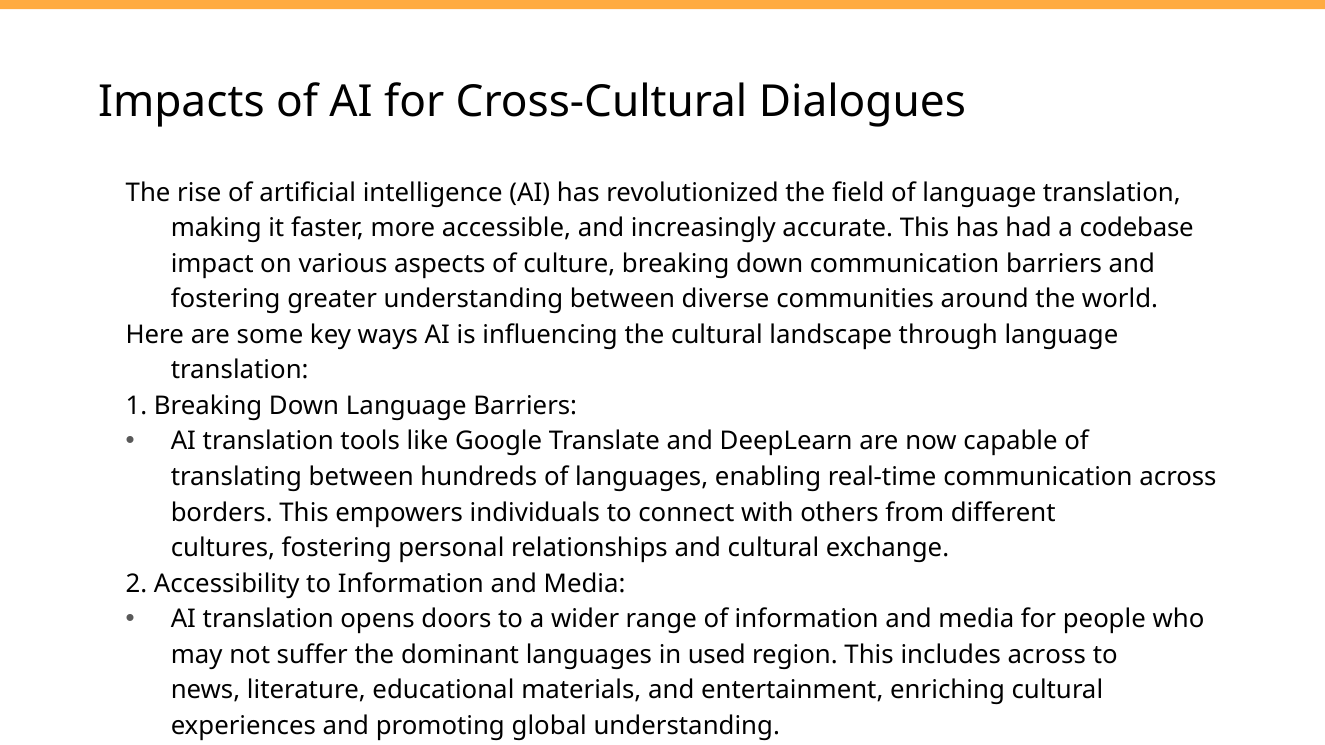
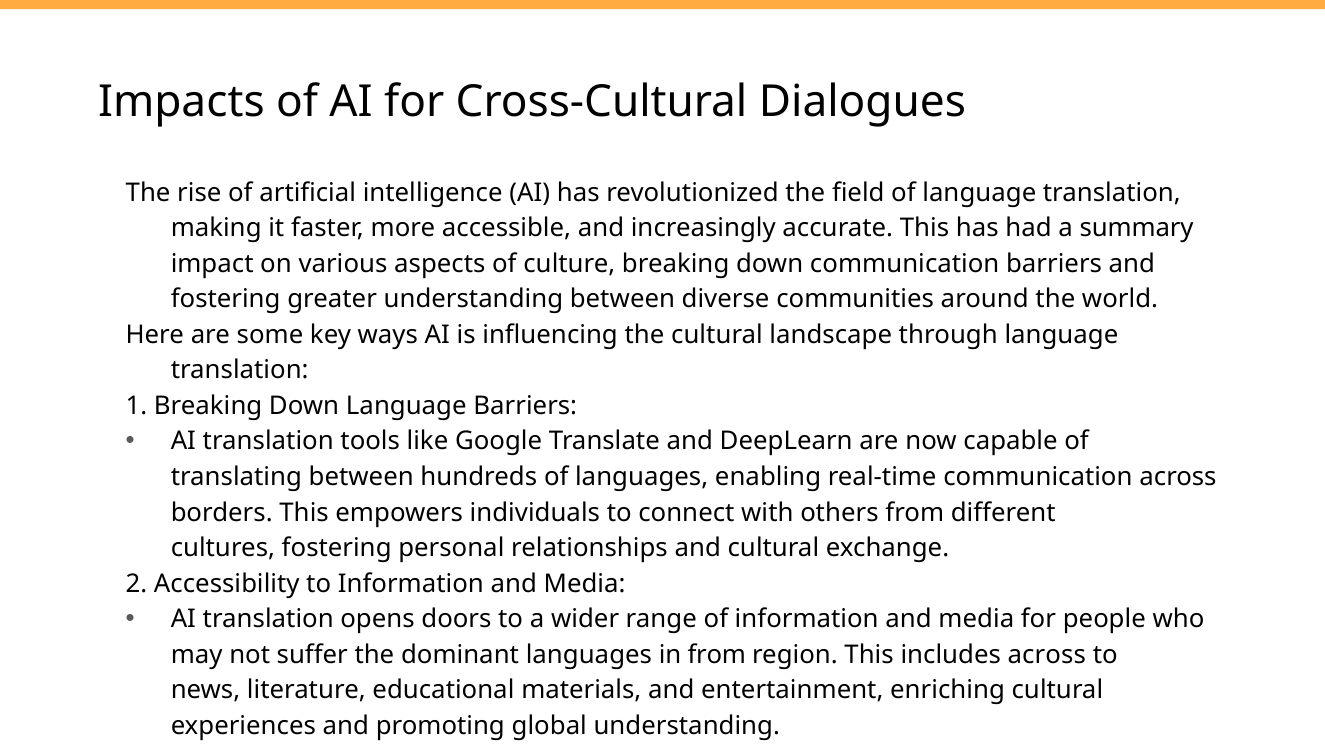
codebase: codebase -> summary (1137, 229)
in used: used -> from (717, 655)
